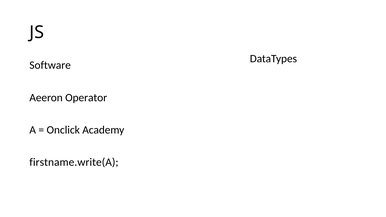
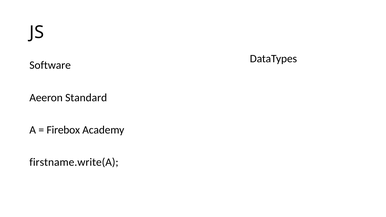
Operator: Operator -> Standard (86, 98)
Onclick: Onclick -> Firebox (63, 130)
